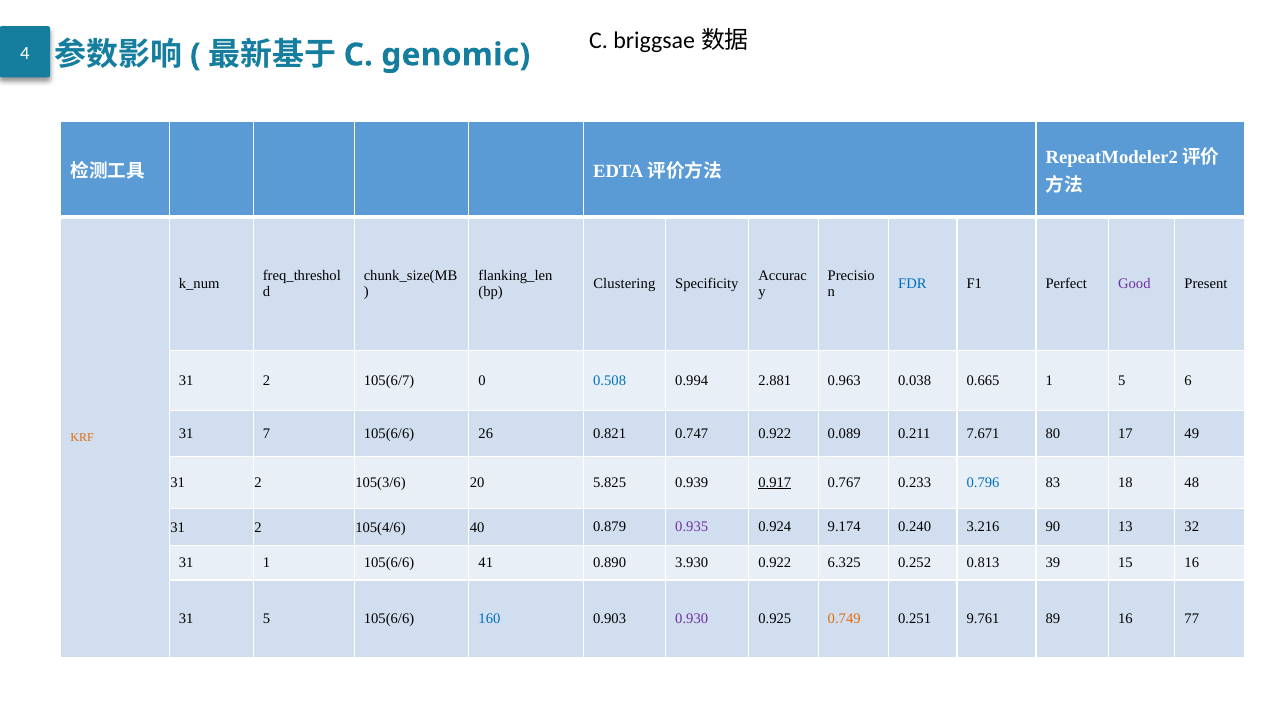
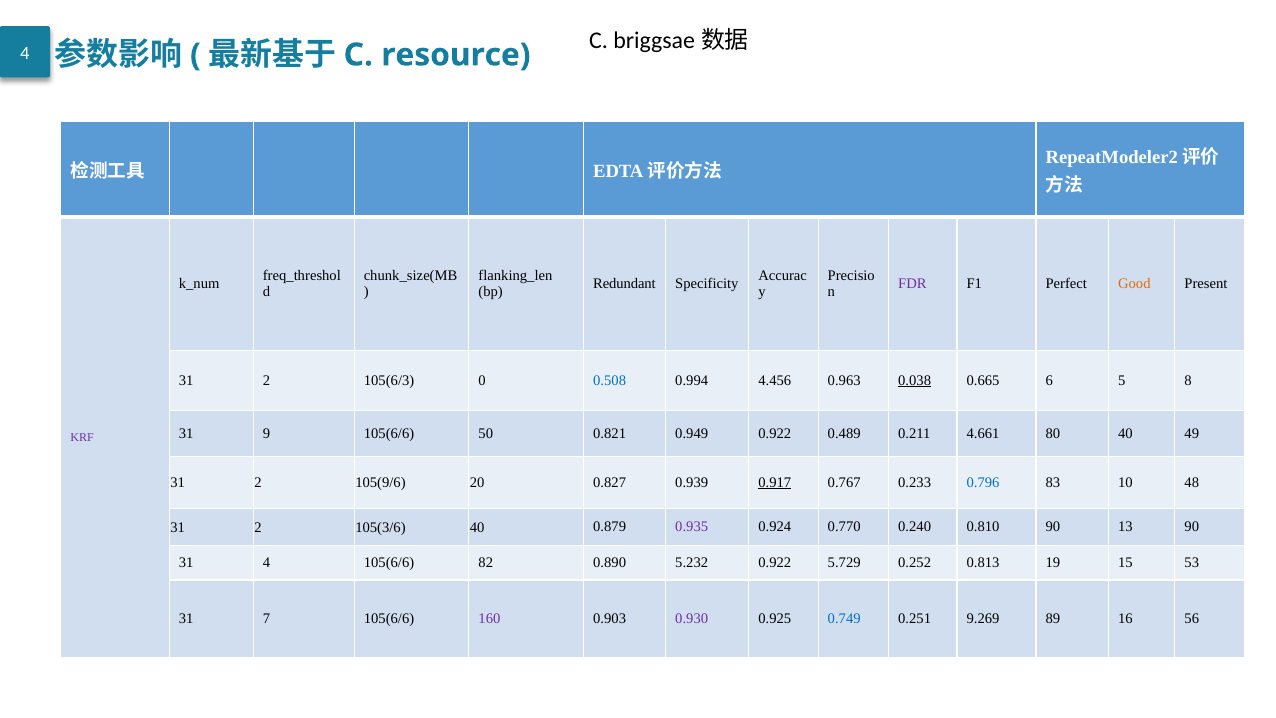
genomic: genomic -> resource (456, 55)
Clustering: Clustering -> Redundant (624, 284)
FDR colour: blue -> purple (912, 284)
Good colour: purple -> orange (1134, 284)
105(6/7: 105(6/7 -> 105(6/3 (389, 380)
2.881: 2.881 -> 4.456 (775, 380)
0.038 underline: none -> present (915, 380)
0.665 1: 1 -> 6 (1049, 380)
6: 6 -> 8 (1188, 380)
7: 7 -> 9 (267, 433)
26: 26 -> 50 (486, 433)
0.747: 0.747 -> 0.949 (692, 433)
0.089: 0.089 -> 0.489 (844, 433)
7.671: 7.671 -> 4.661 (983, 433)
80 17: 17 -> 40 (1125, 433)
KRF colour: orange -> purple (82, 437)
105(3/6: 105(3/6 -> 105(9/6 (380, 483)
5.825: 5.825 -> 0.827 (610, 482)
18: 18 -> 10 (1125, 482)
105(4/6: 105(4/6 -> 105(3/6 (380, 527)
9.174: 9.174 -> 0.770 (844, 527)
3.216: 3.216 -> 0.810 (983, 527)
13 32: 32 -> 90 (1192, 527)
31 1: 1 -> 4 (267, 563)
41: 41 -> 82 (486, 563)
3.930: 3.930 -> 5.232 (692, 563)
6.325: 6.325 -> 5.729 (844, 563)
39: 39 -> 19 (1053, 563)
15 16: 16 -> 53 (1192, 563)
31 5: 5 -> 7 (267, 619)
160 colour: blue -> purple (489, 619)
0.749 colour: orange -> blue (844, 619)
9.761: 9.761 -> 9.269 (983, 619)
77: 77 -> 56 (1192, 619)
